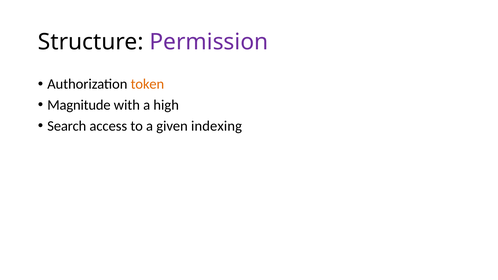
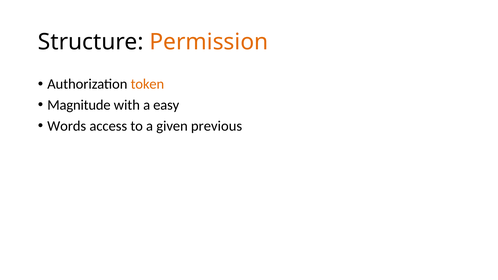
Permission colour: purple -> orange (209, 42)
high: high -> easy (166, 105)
Search: Search -> Words (67, 126)
indexing: indexing -> previous (217, 126)
